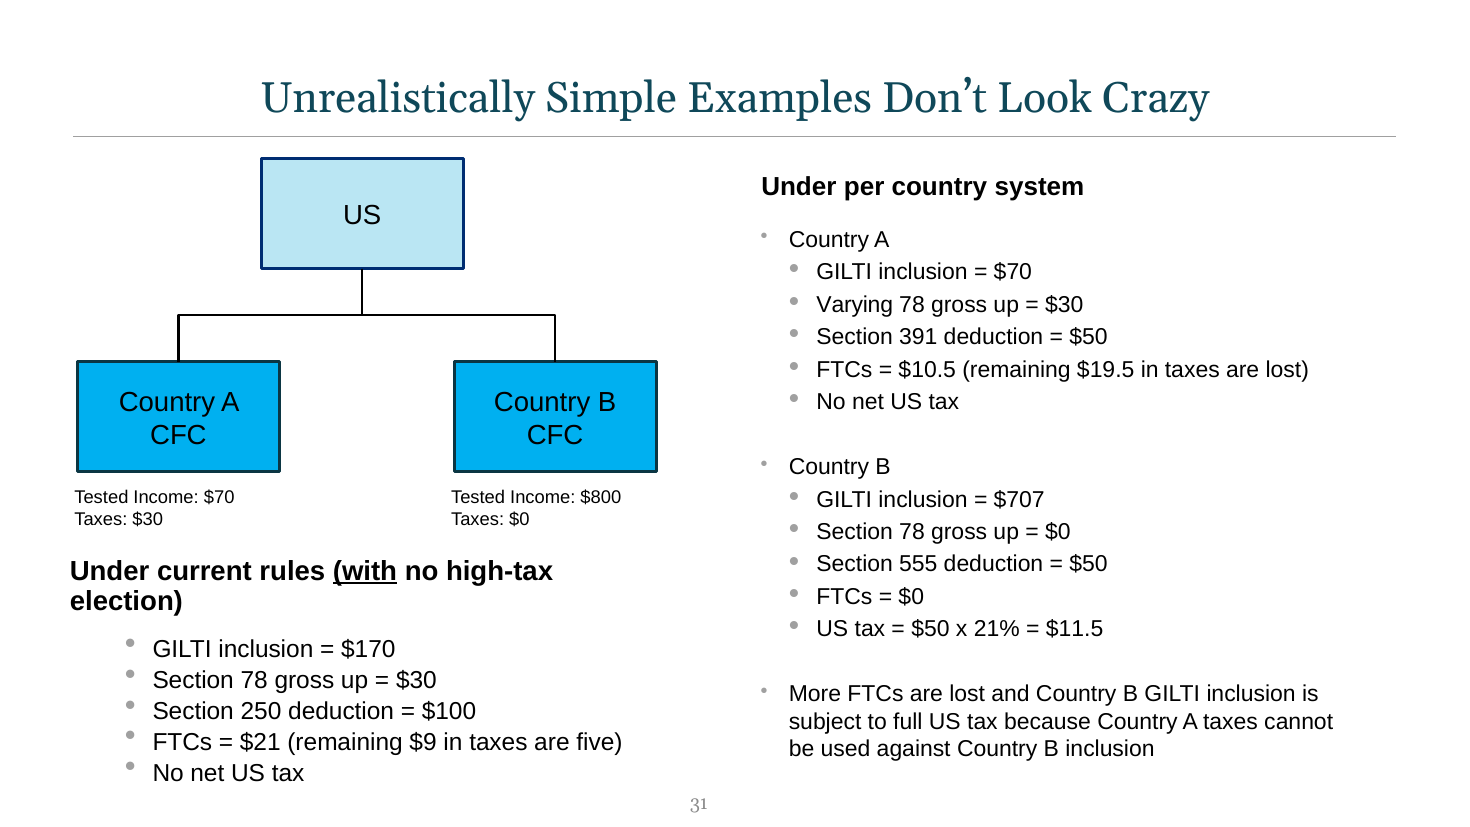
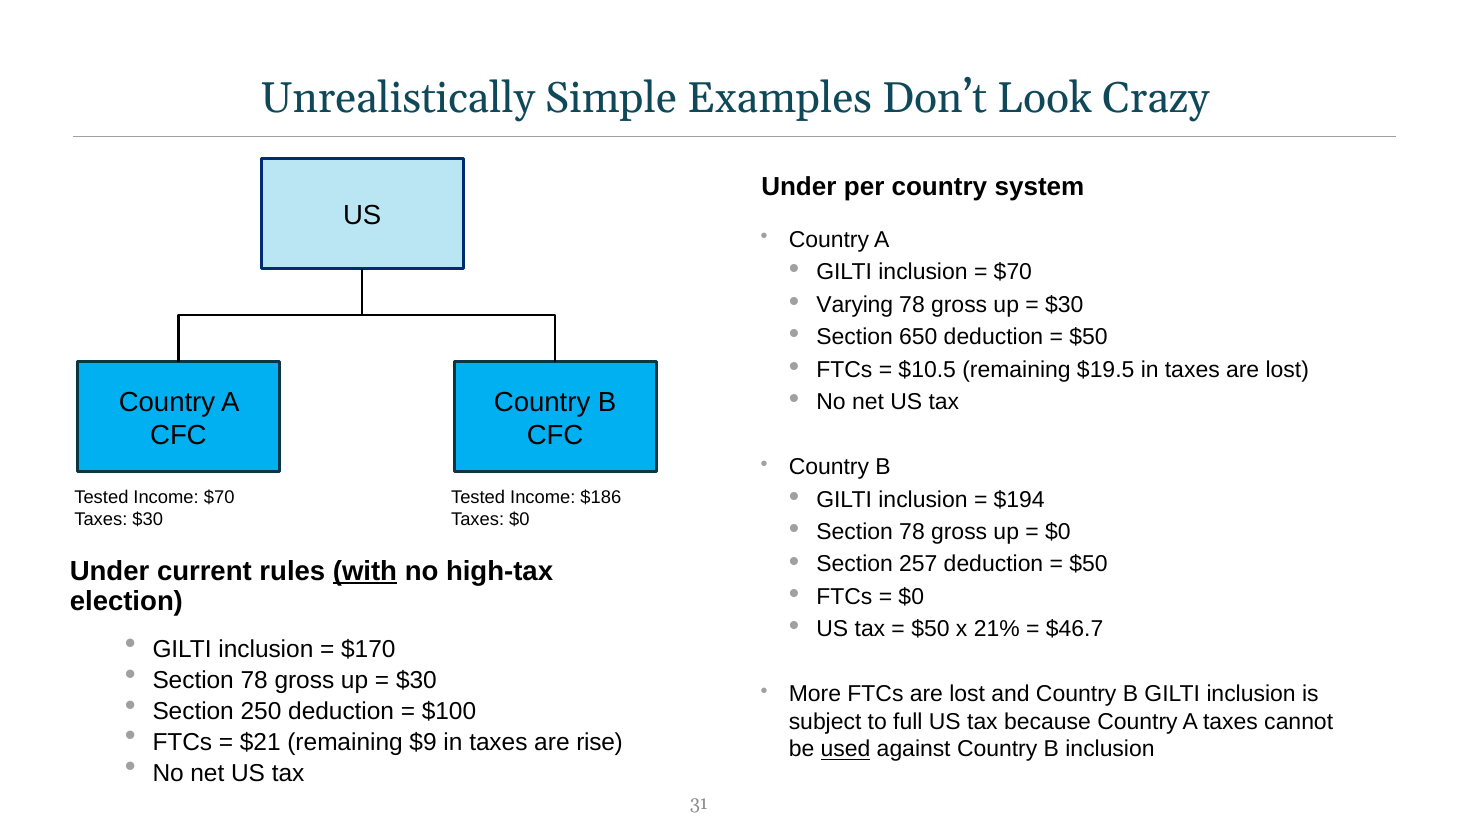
391: 391 -> 650 (918, 337)
$800: $800 -> $186 (601, 498)
$707: $707 -> $194 (1019, 499)
555: 555 -> 257 (918, 564)
$11.5: $11.5 -> $46.7 (1075, 629)
five: five -> rise (600, 742)
used underline: none -> present (845, 749)
